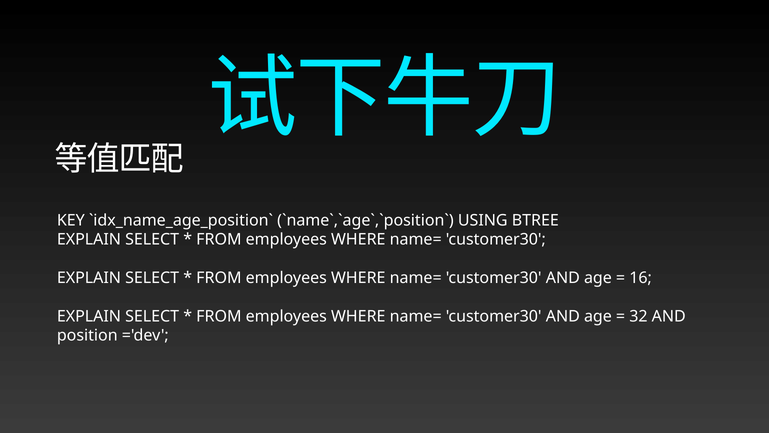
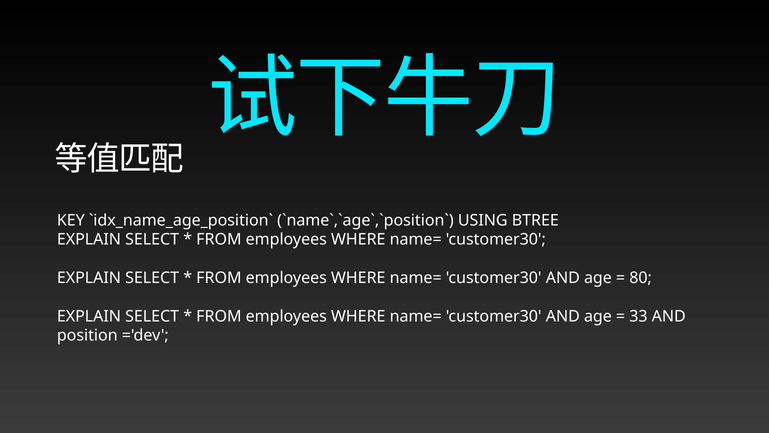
16: 16 -> 80 (641, 278)
32: 32 -> 33 (638, 316)
